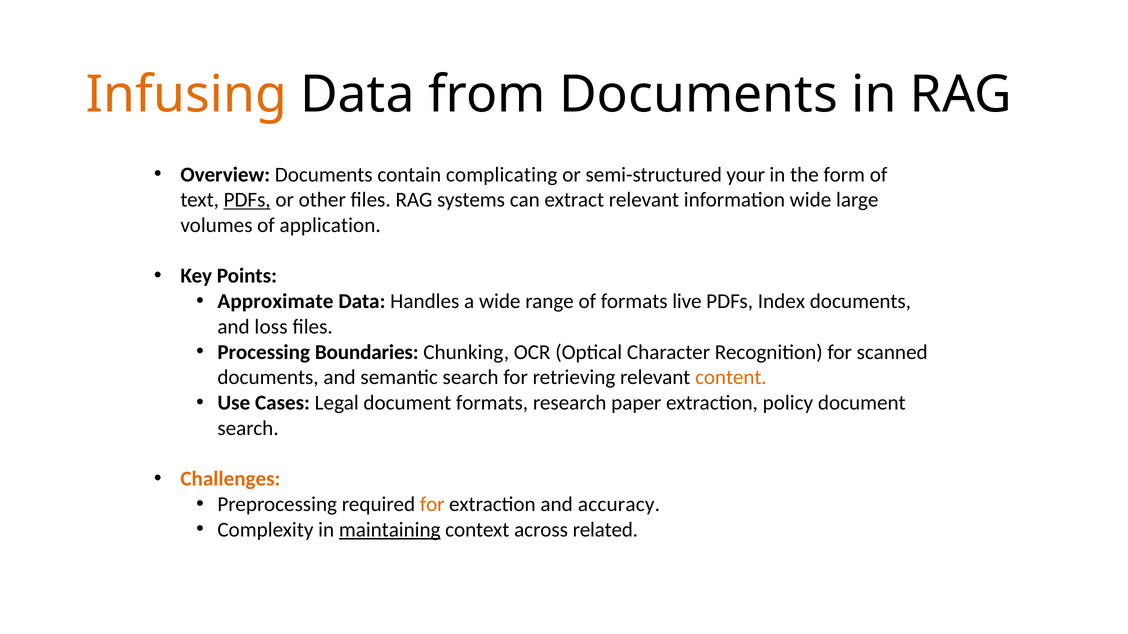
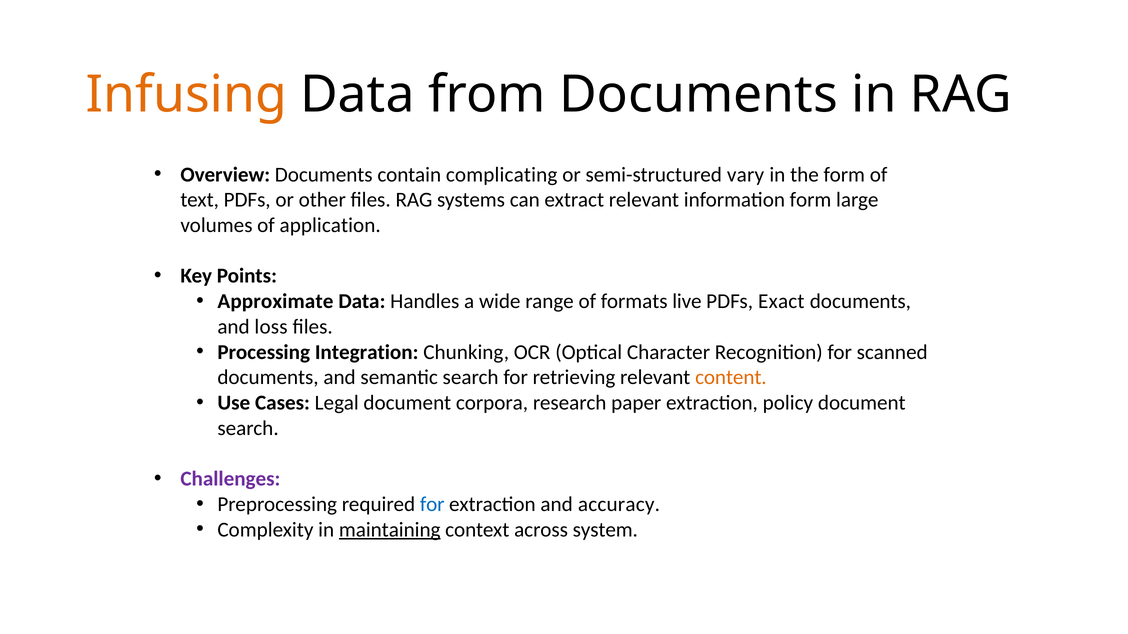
your: your -> vary (746, 175)
PDFs underline: present -> none (247, 200)
information wide: wide -> form (811, 200)
Index: Index -> Exact (781, 302)
Boundaries: Boundaries -> Integration (367, 352)
document formats: formats -> corpora (492, 403)
Challenges colour: orange -> purple (230, 479)
for colour: orange -> blue (432, 505)
related: related -> system (605, 530)
